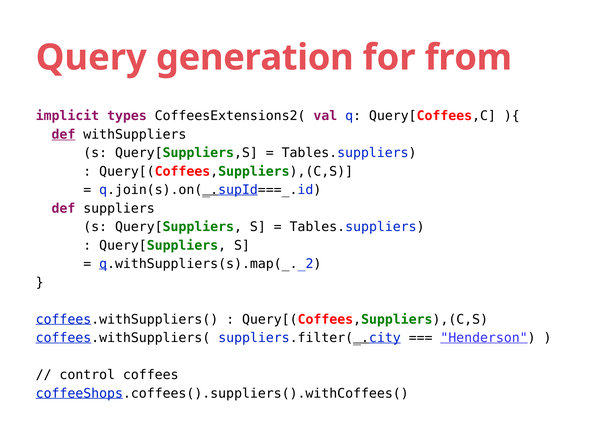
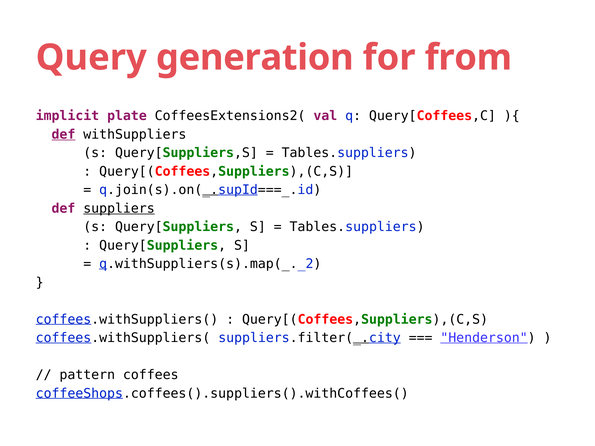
types: types -> plate (127, 116)
suppliers underline: none -> present (119, 208)
control: control -> pattern (87, 375)
